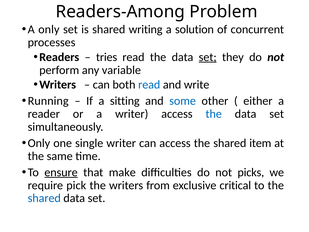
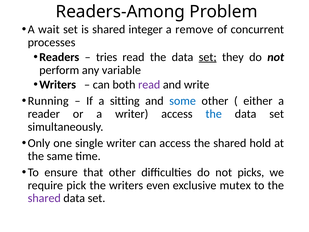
A only: only -> wait (49, 29)
writing: writing -> integer (146, 29)
solution: solution -> remove (194, 29)
read colour: blue -> purple (149, 85)
item: item -> hold (260, 143)
ensure underline: present -> none (61, 172)
that make: make -> other (122, 172)
from: from -> even (158, 185)
critical: critical -> mutex (235, 185)
shared colour: blue -> purple (44, 198)
